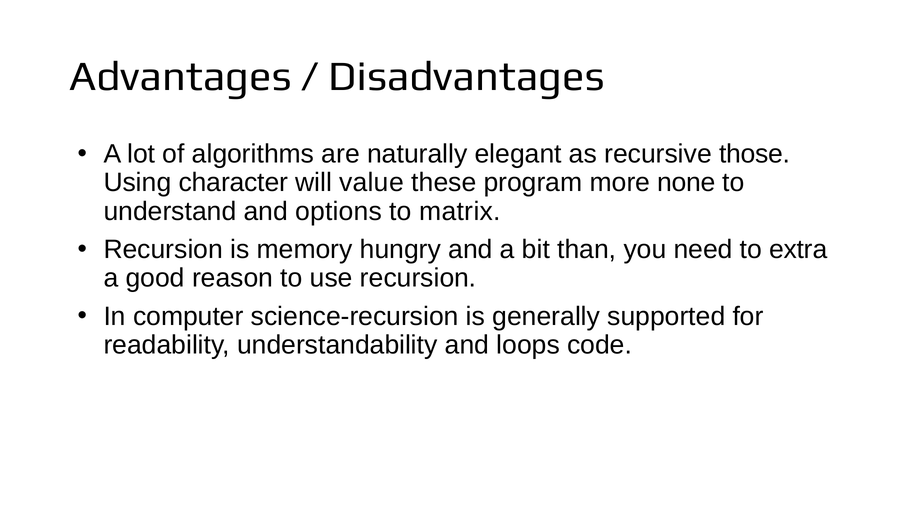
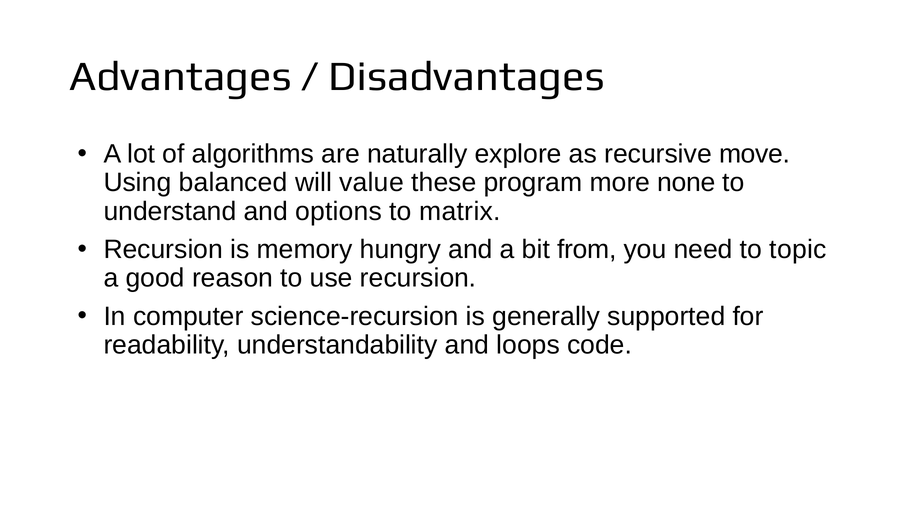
elegant: elegant -> explore (518, 154)
those: those -> move (755, 154)
character: character -> balanced (233, 183)
than: than -> from (587, 250)
extra: extra -> topic (798, 250)
